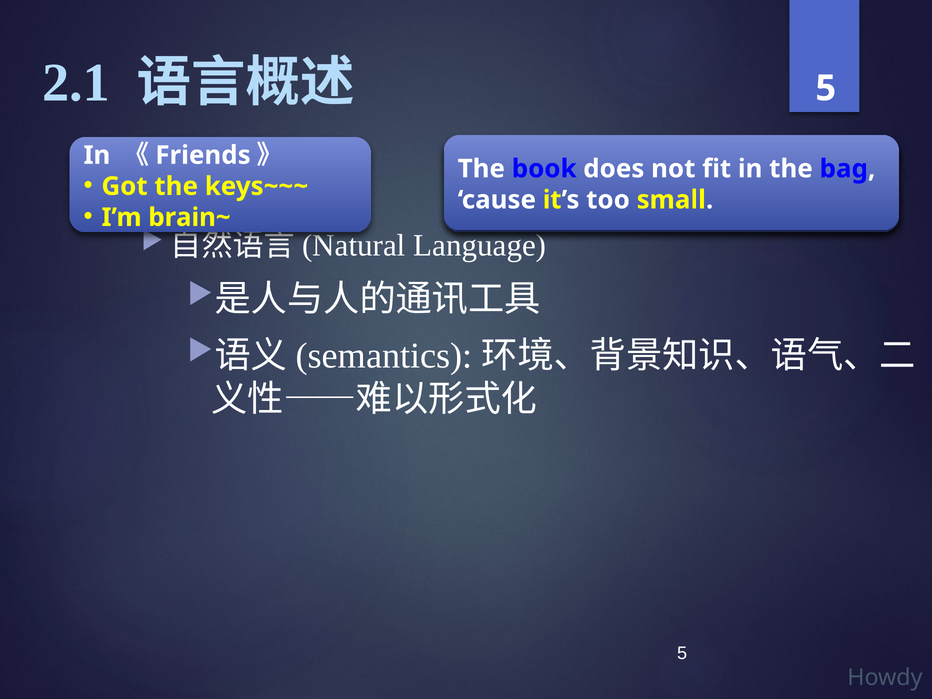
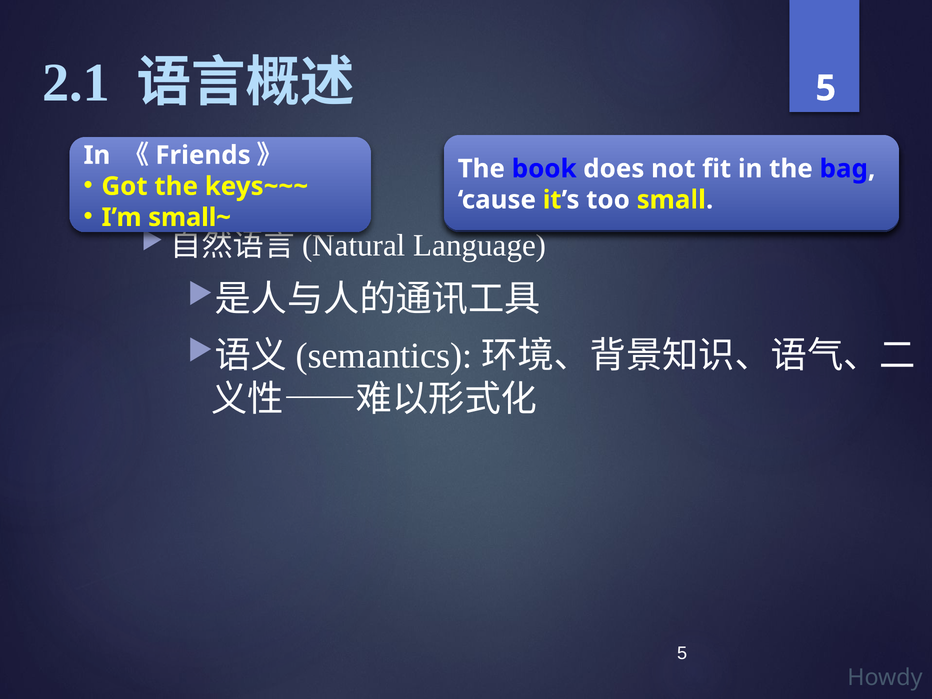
brain~: brain~ -> small~ (190, 217)
